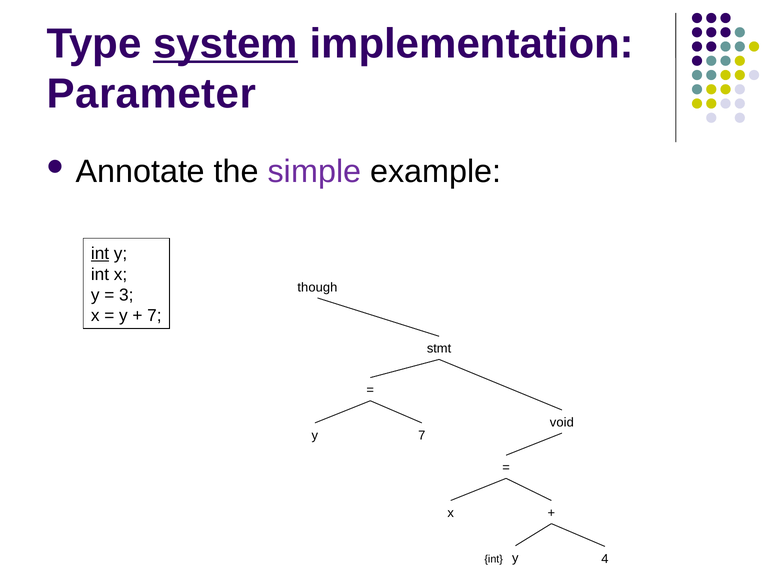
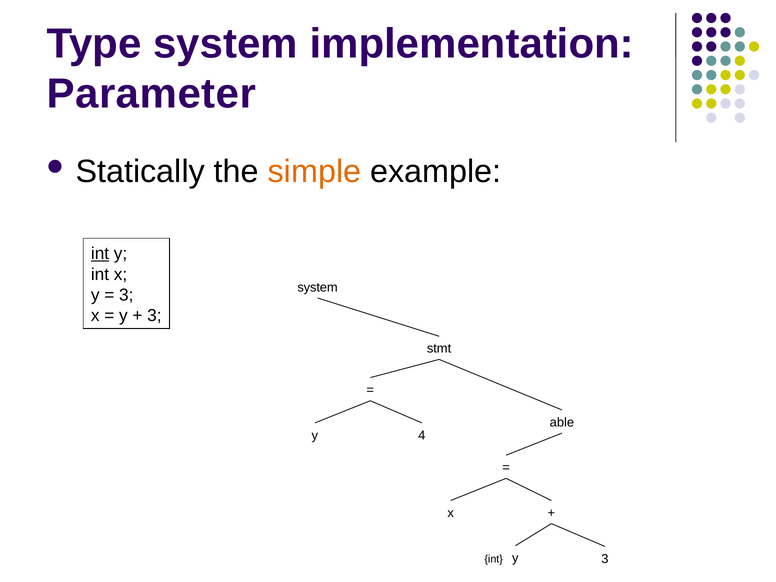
system underline: present -> none (225, 44)
Annotate: Annotate -> Statically (140, 171)
simple colour: purple -> orange (314, 171)
though: though -> system (318, 287)
7: 7 -> 3 (154, 316)
void: void -> able (562, 422)
y 7: 7 -> 4 (422, 435)
y 4: 4 -> 3 (605, 559)
